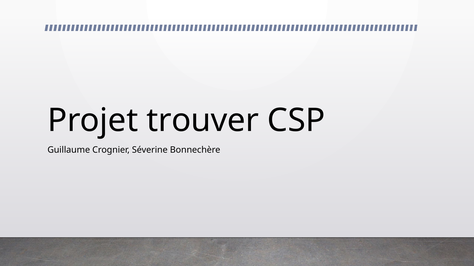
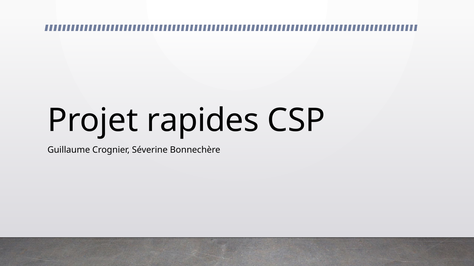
trouver: trouver -> rapides (203, 121)
